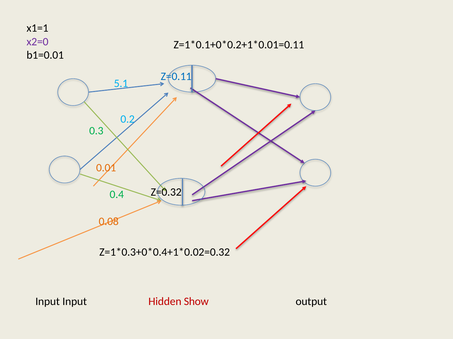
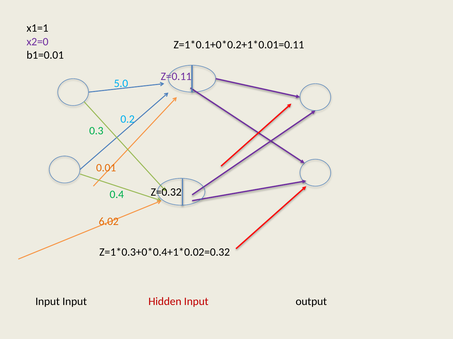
Z=0.11 colour: blue -> purple (176, 77)
5.1: 5.1 -> 5.0 (121, 84)
0.08: 0.08 -> 6.02 (109, 222)
Hidden Show: Show -> Input (196, 302)
